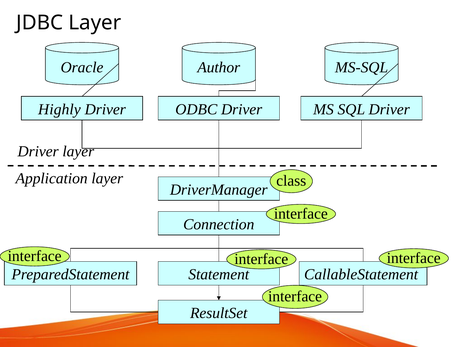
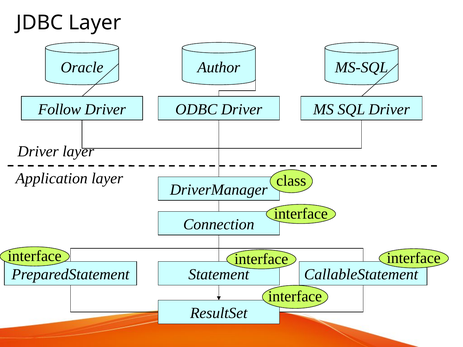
Highly: Highly -> Follow (60, 109)
